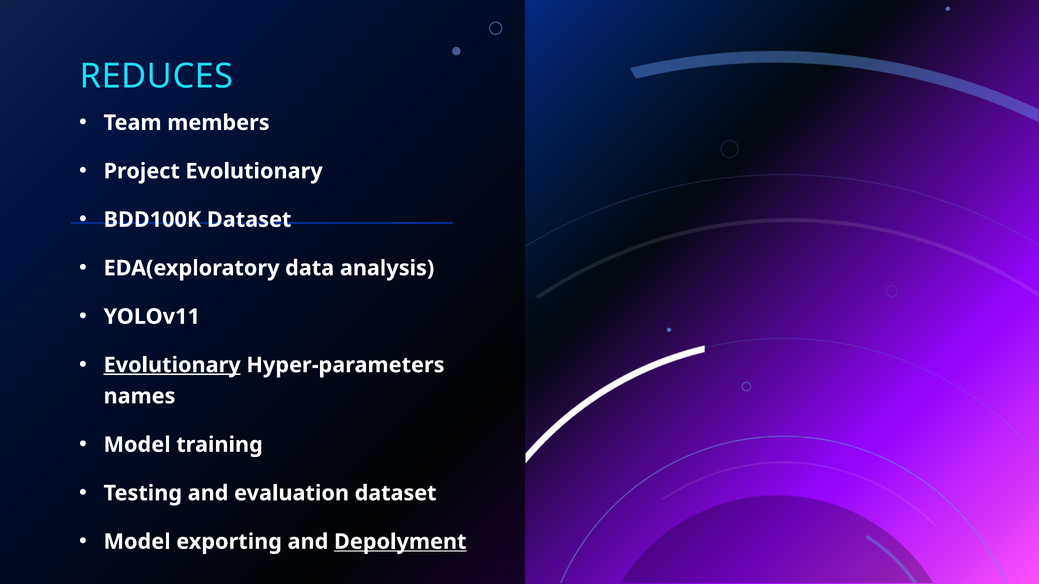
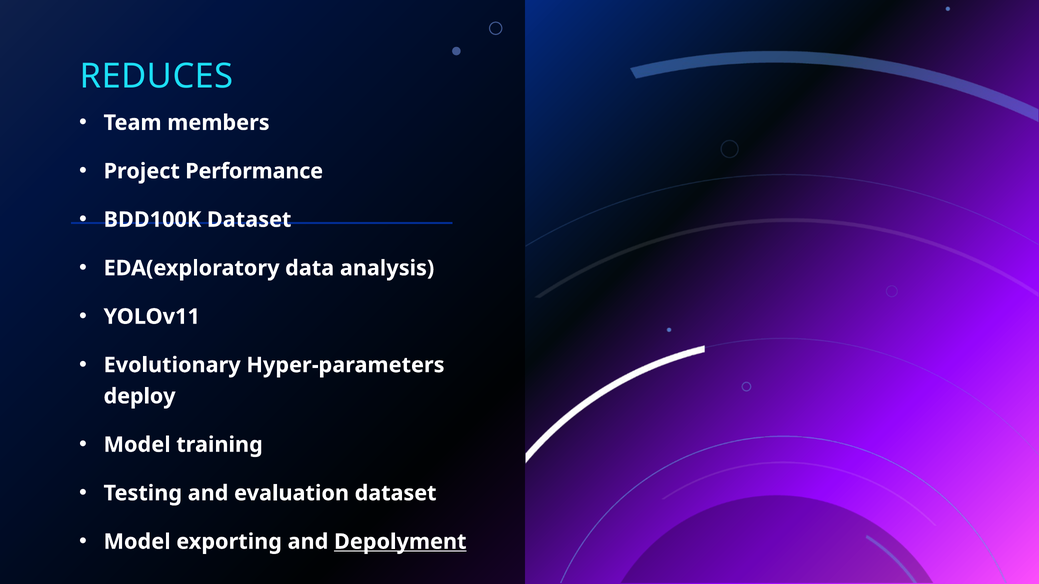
Project Evolutionary: Evolutionary -> Performance (254, 171)
Evolutionary underline: present -> none (172, 365)
names: names -> deploy (140, 397)
